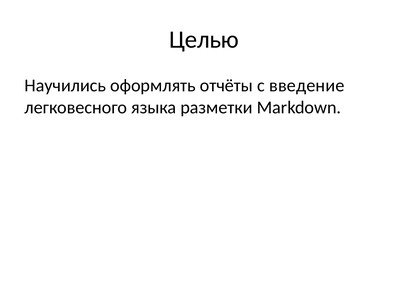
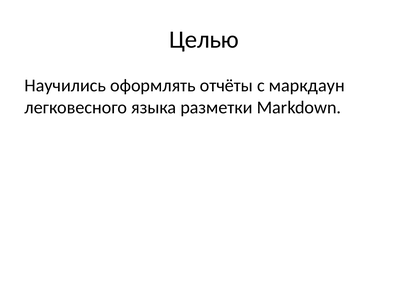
введение: введение -> маркдаун (307, 86)
